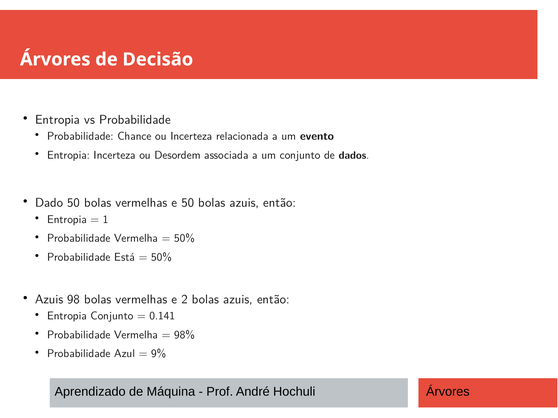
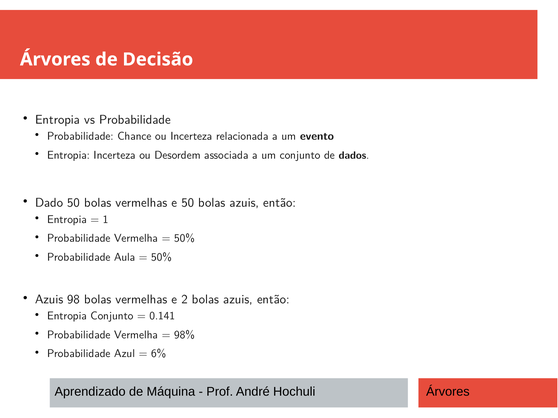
Está: Está -> Aula (125, 257)
9%: 9% -> 6% (159, 354)
